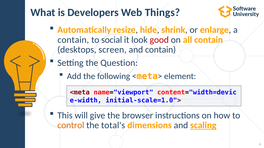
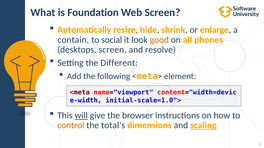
Developers: Developers -> Foundation (93, 13)
Web Things: Things -> Screen (162, 13)
good colour: red -> orange (159, 40)
all contain: contain -> phones (209, 40)
and contain: contain -> resolve (160, 50)
Question: Question -> Different (119, 63)
will underline: none -> present (81, 116)
